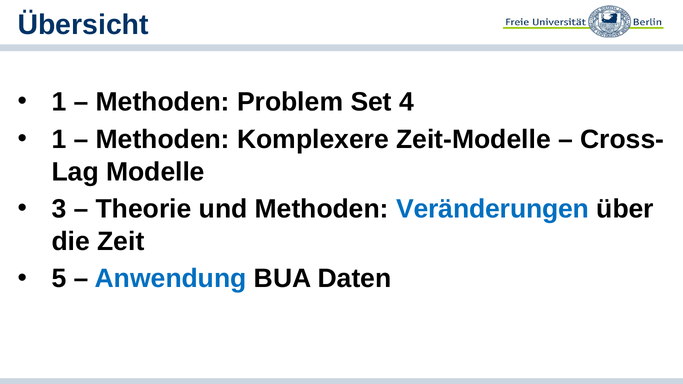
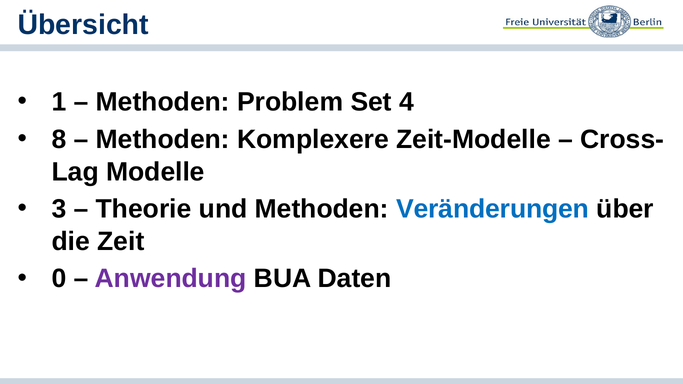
1: 1 -> 8 (59, 139)
5: 5 -> 0 (59, 279)
Anwendung colour: blue -> purple (171, 279)
